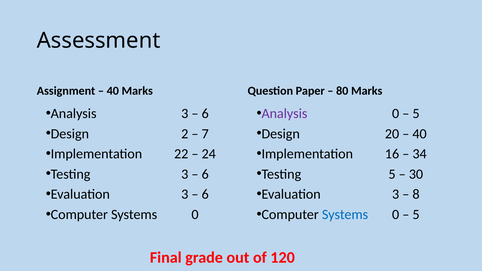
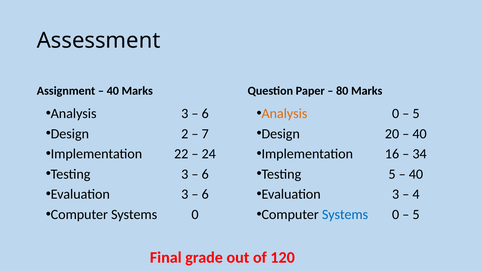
Analysis colour: purple -> orange (284, 114)
30: 30 -> 40 (416, 174)
8: 8 -> 4 (416, 194)
